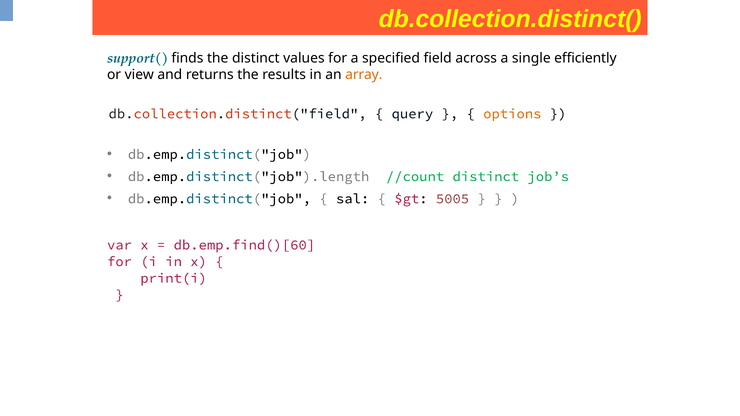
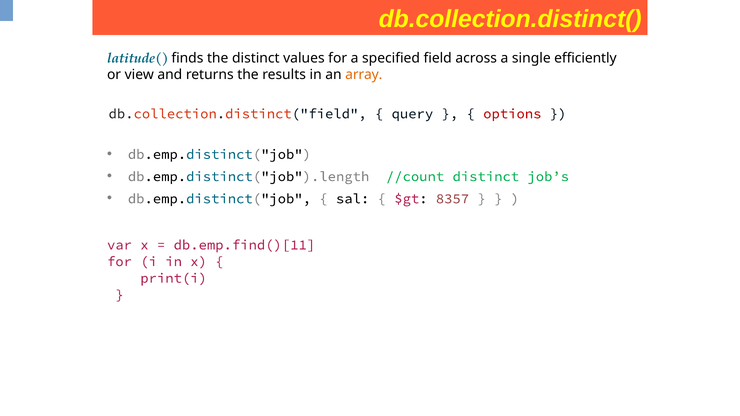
support(: support( -> latitude( (138, 58)
options colour: orange -> red (512, 114)
5005: 5005 -> 8357 (453, 199)
db.emp.find()[60: db.emp.find()[60 -> db.emp.find()[11 (244, 245)
